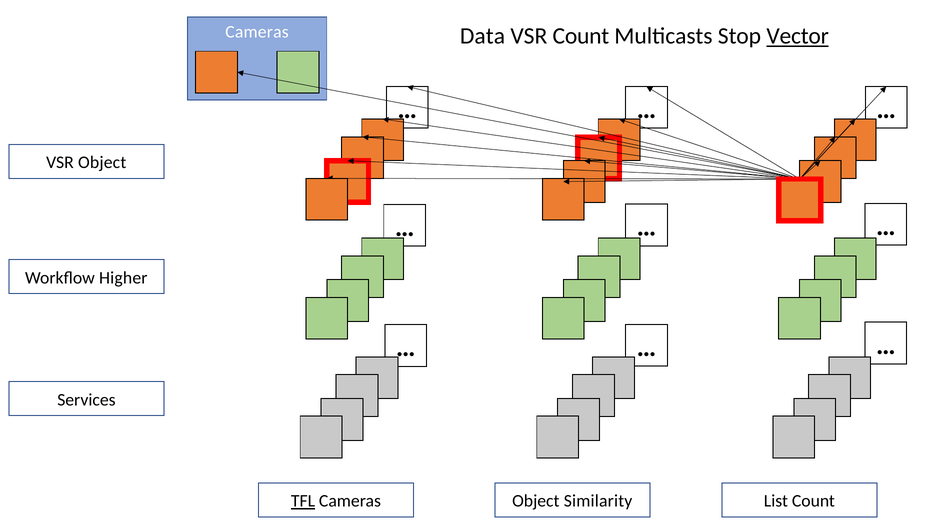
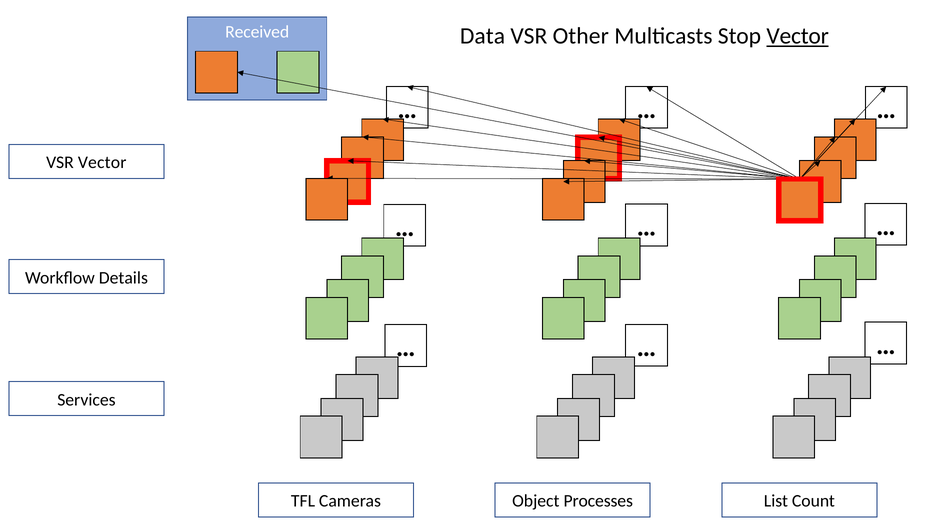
Cameras: Cameras -> Received (257, 32)
VSR Count: Count -> Other (581, 36)
VSR Object: Object -> Vector (102, 163)
Higher: Higher -> Details (123, 278)
TFL underline: present -> none (303, 502)
Similarity: Similarity -> Processes (598, 502)
